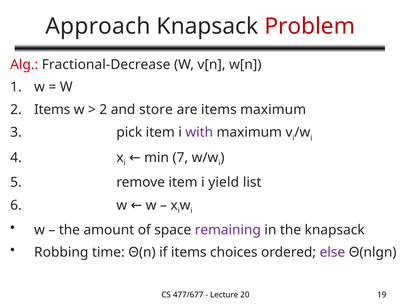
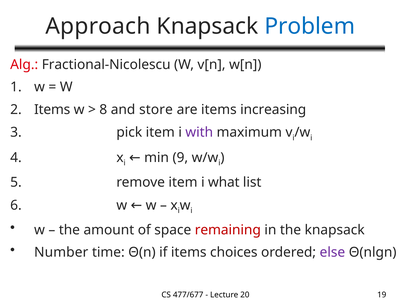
Problem colour: red -> blue (310, 26)
Fractional-Decrease: Fractional-Decrease -> Fractional-Nicolescu (106, 65)
2: 2 -> 8 (103, 110)
items maximum: maximum -> increasing (273, 110)
7: 7 -> 9 (180, 158)
yield: yield -> what (224, 182)
remaining colour: purple -> red (228, 230)
Robbing: Robbing -> Number (61, 253)
